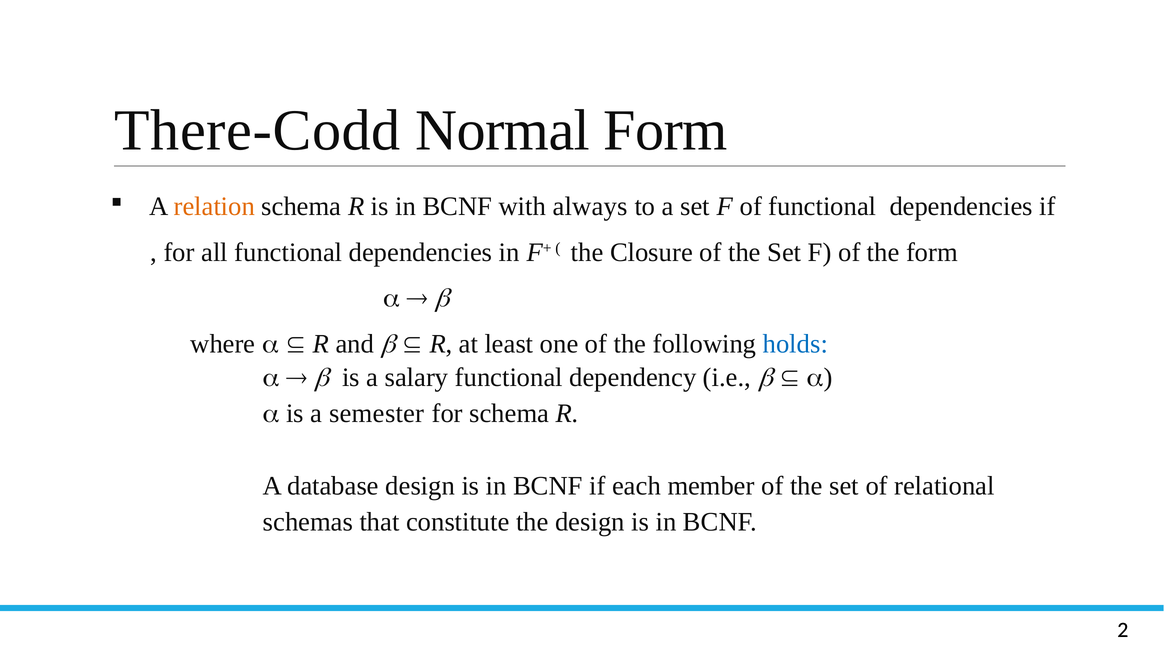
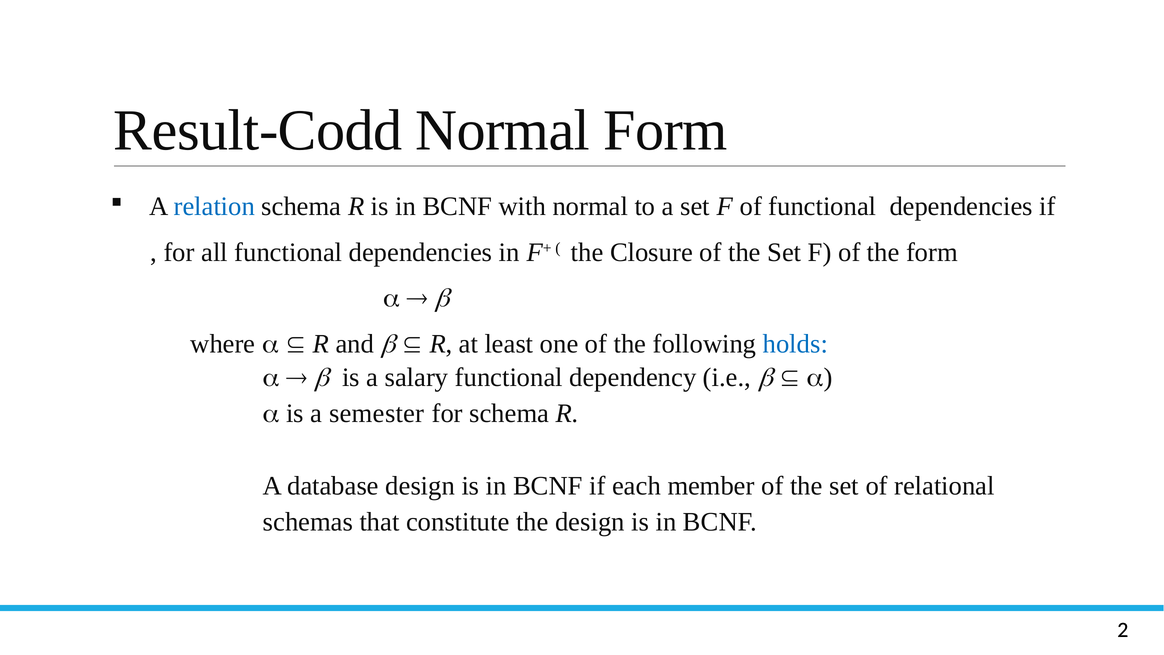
There-Codd: There-Codd -> Result-Codd (258, 130)
relation colour: orange -> blue (214, 207)
with always: always -> normal (590, 207)
